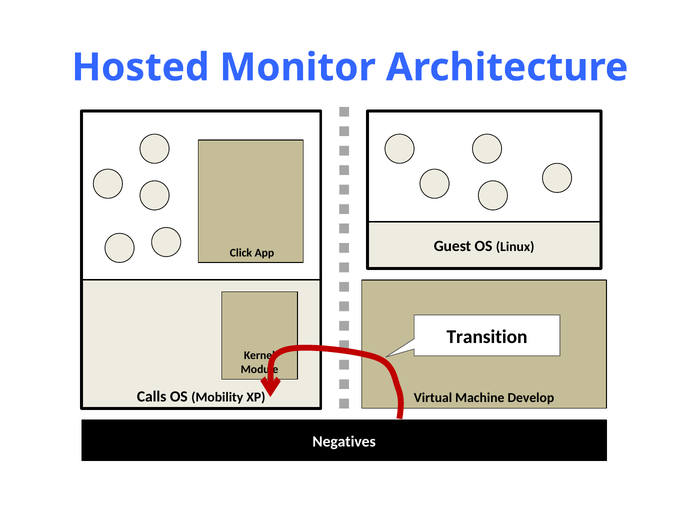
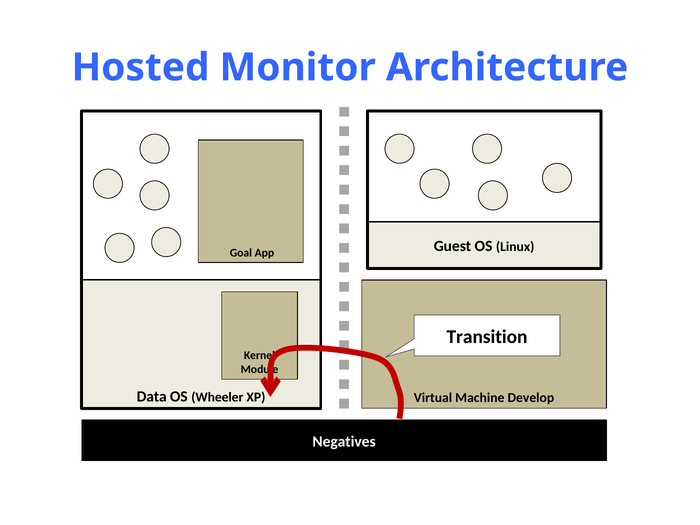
Click: Click -> Goal (241, 253)
Calls: Calls -> Data (152, 397)
Mobility: Mobility -> Wheeler (217, 397)
